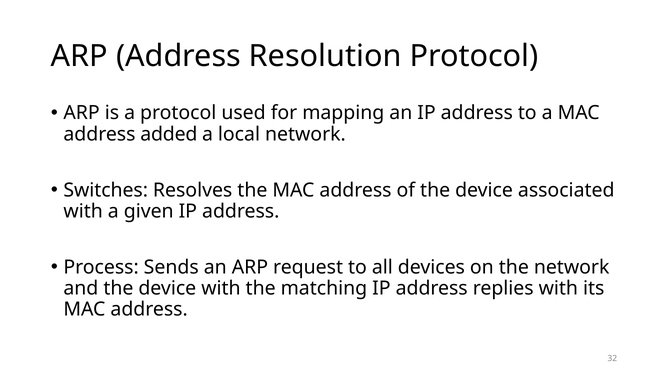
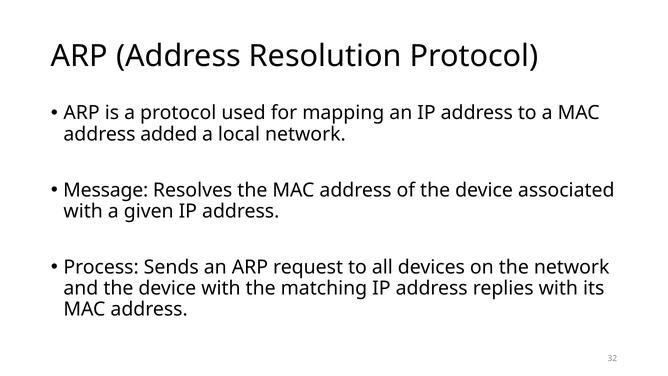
Switches: Switches -> Message (106, 190)
